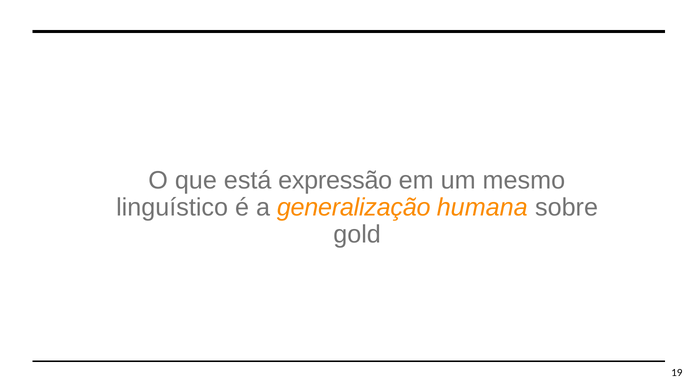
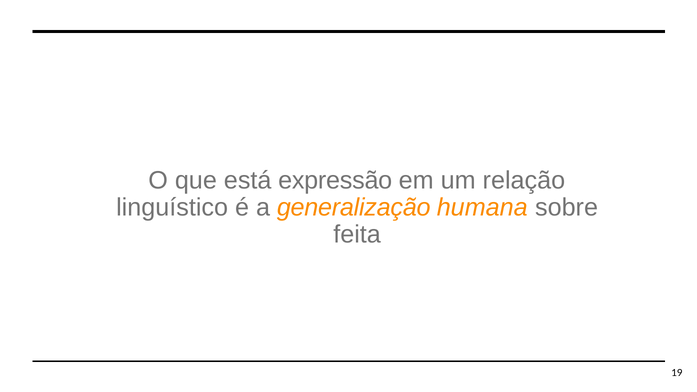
mesmo: mesmo -> relação (524, 180)
gold: gold -> feita (357, 235)
